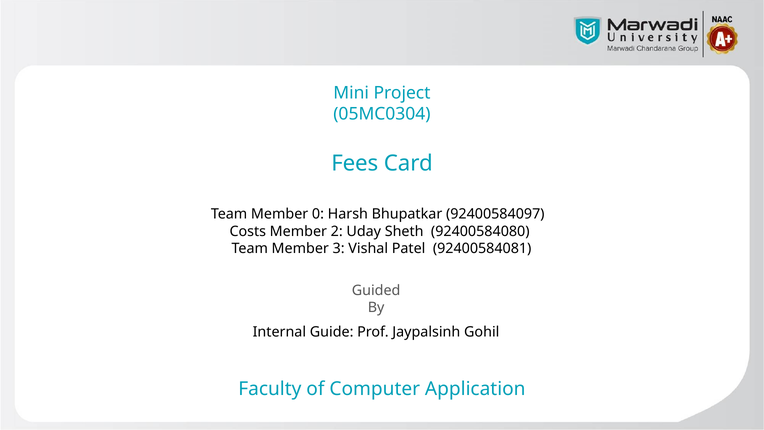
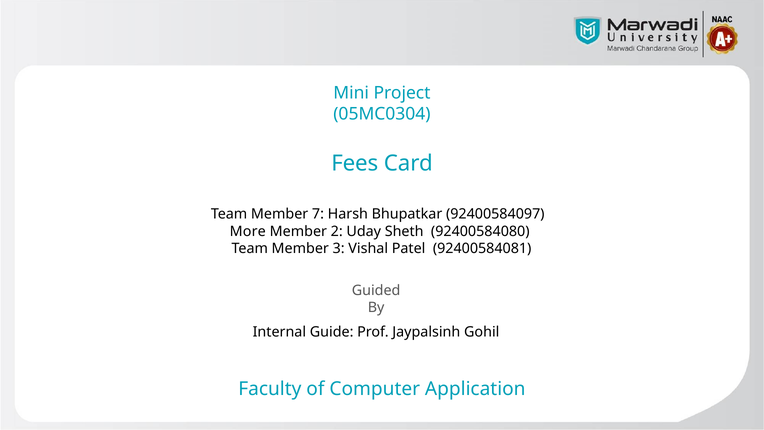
0: 0 -> 7 (318, 214)
Costs: Costs -> More (248, 231)
